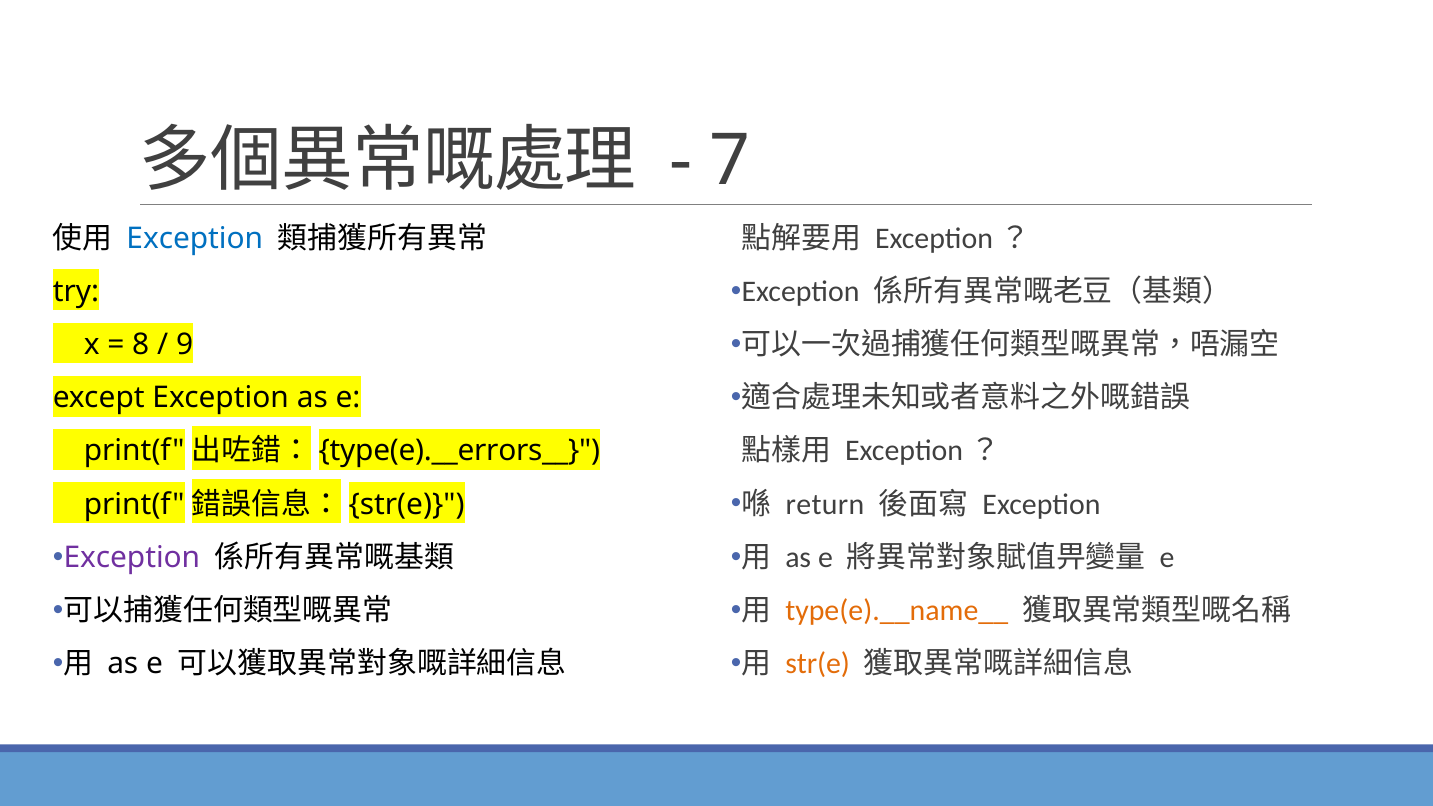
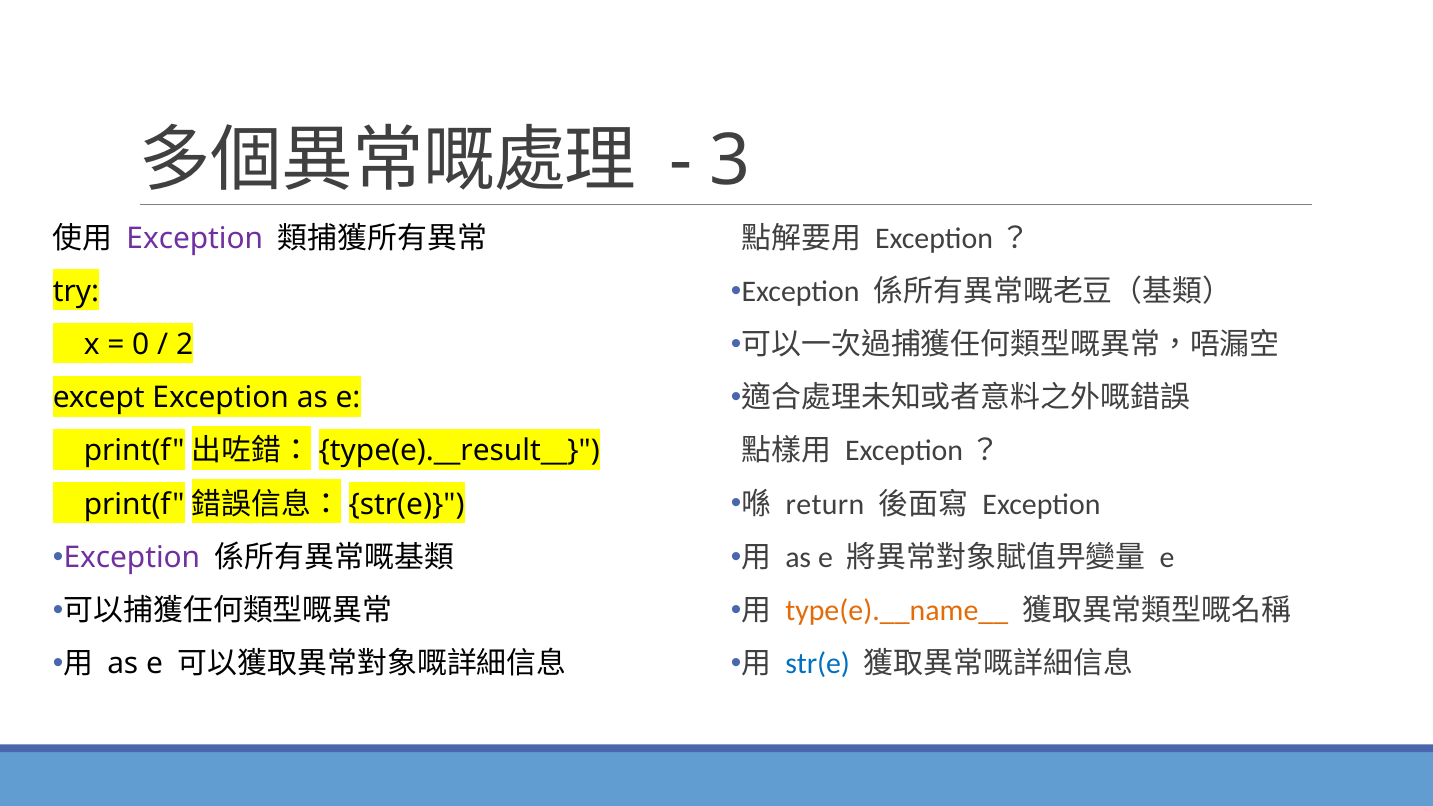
7: 7 -> 3 (730, 161)
Exception colour: blue -> purple (195, 238)
8: 8 -> 0 (141, 345)
9: 9 -> 2 (185, 345)
type(e).__errors__: type(e).__errors__ -> type(e).__result__ (459, 451)
str(e colour: orange -> blue (818, 664)
